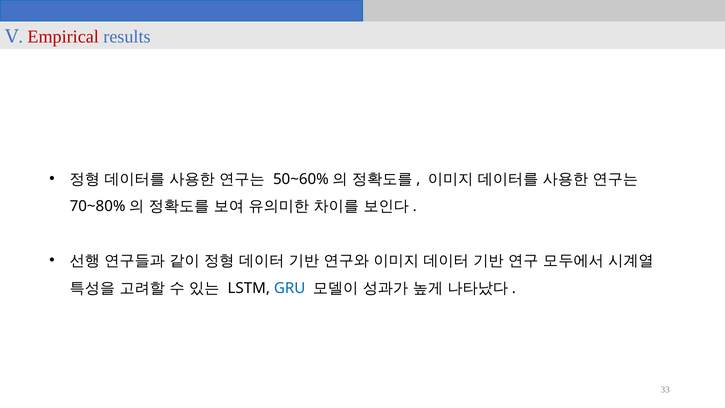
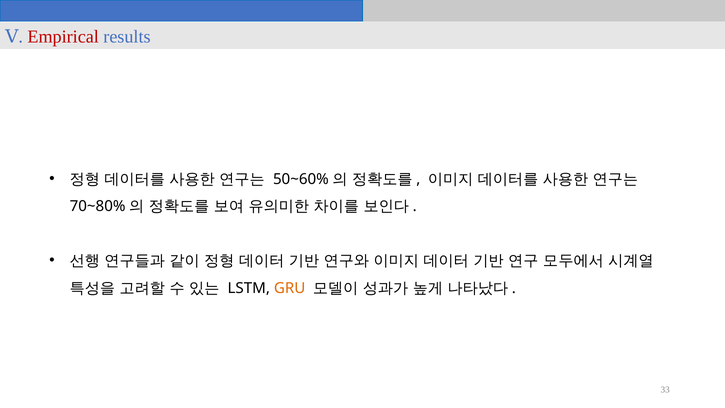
GRU colour: blue -> orange (290, 288)
